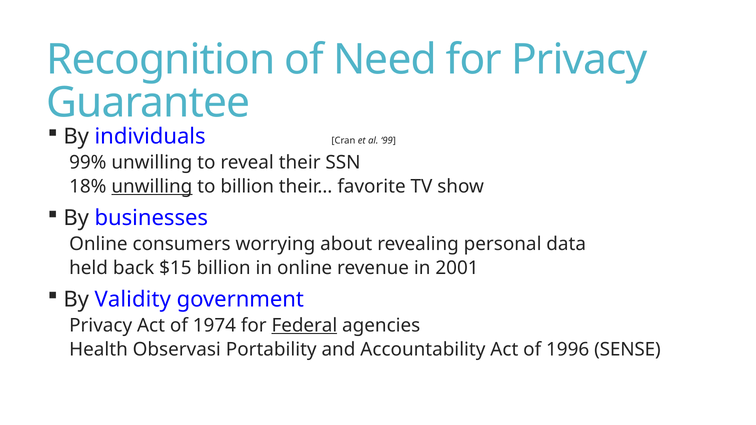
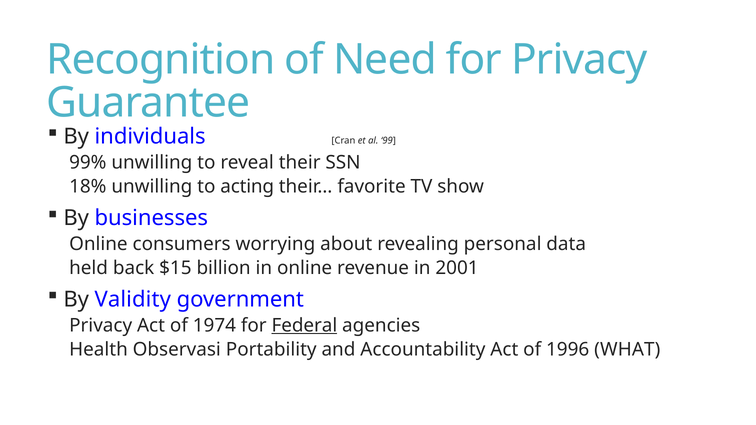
unwilling underline: present -> none (152, 187)
to billion: billion -> acting (247, 187)
SENSE: SENSE -> WHAT (627, 350)
